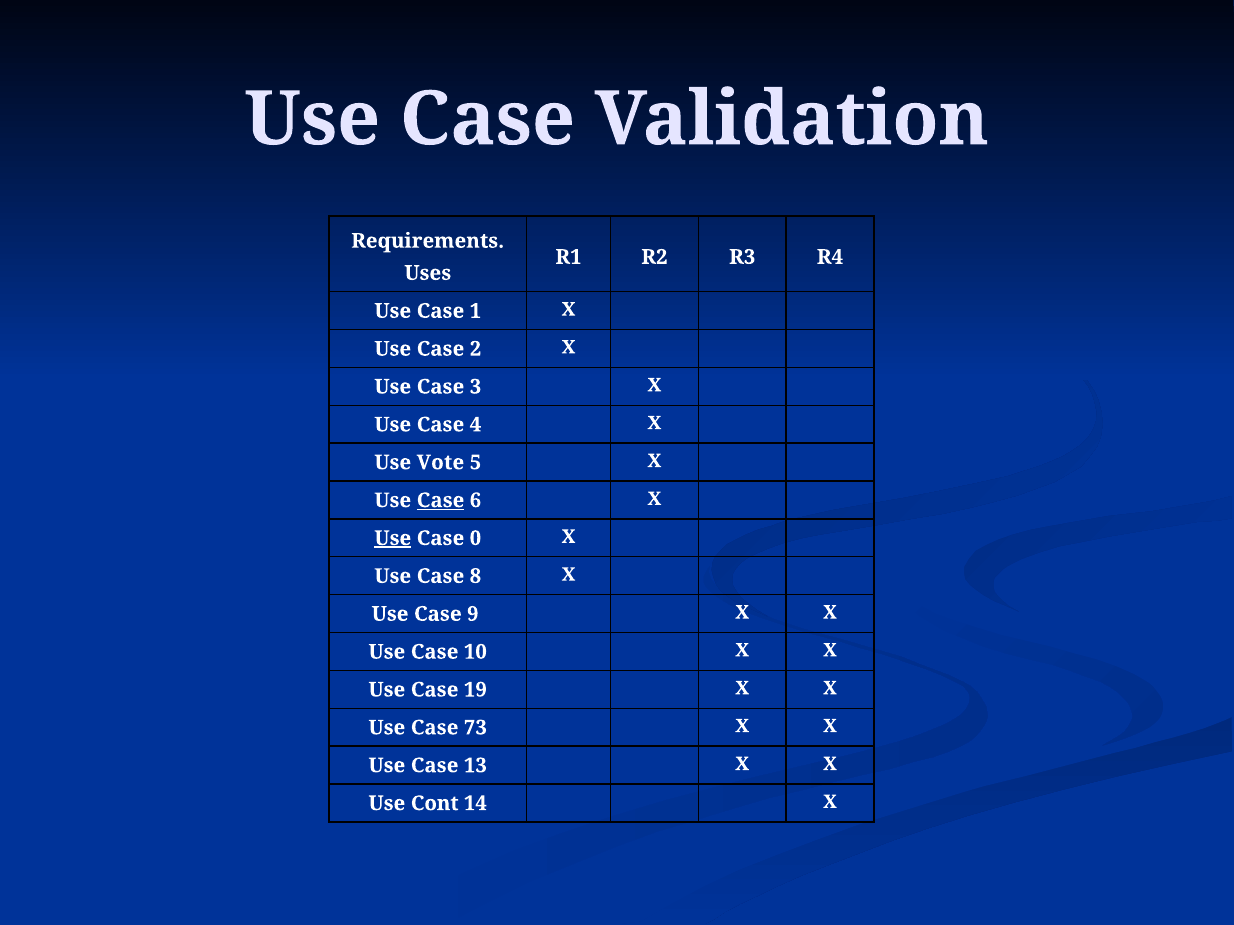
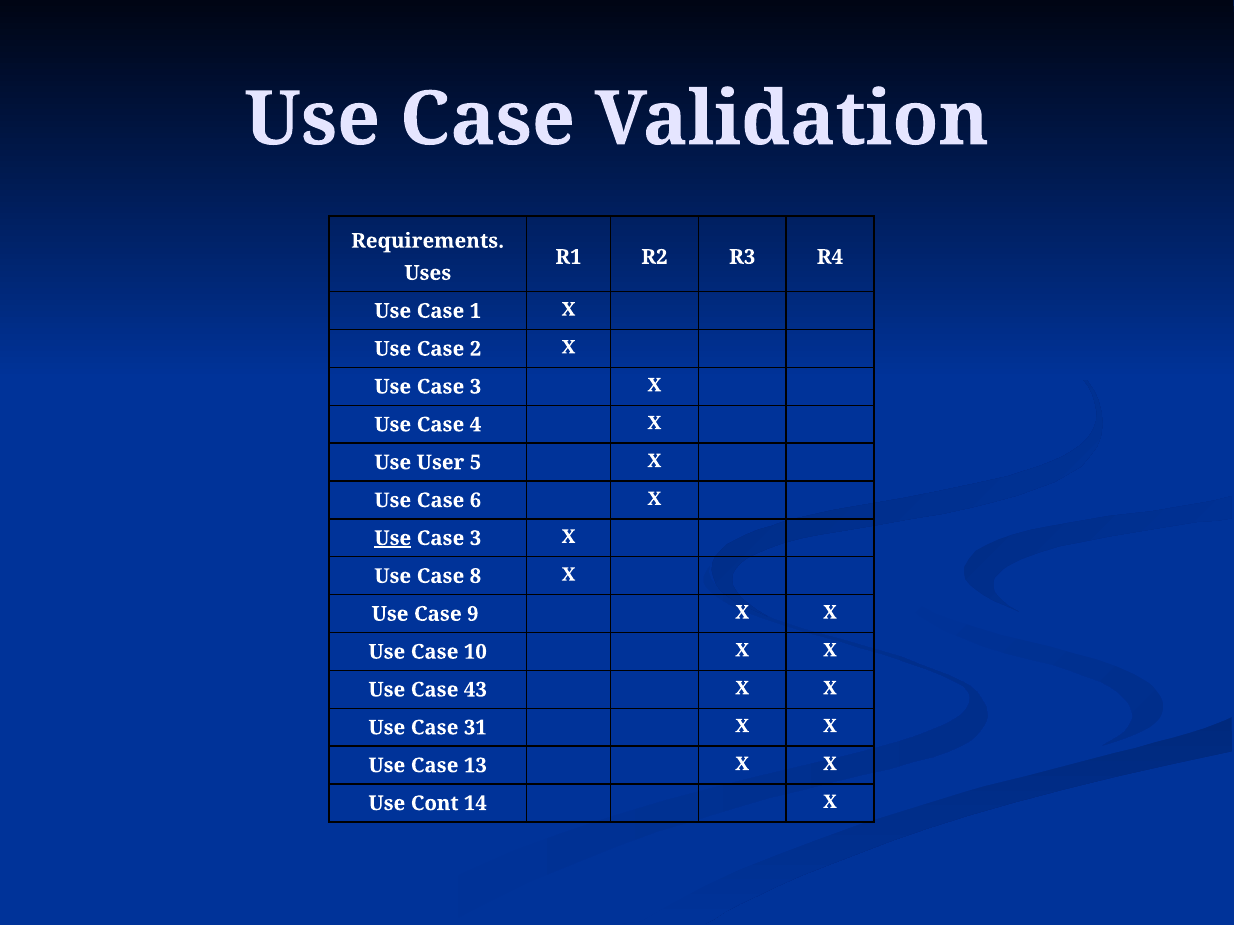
Vote: Vote -> User (440, 463)
Case underline: present -> none (440, 501)
0: 0 -> 3 (475, 539)
19: 19 -> 43 (475, 690)
73: 73 -> 31 (475, 728)
